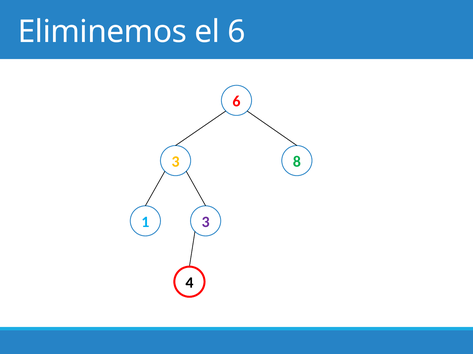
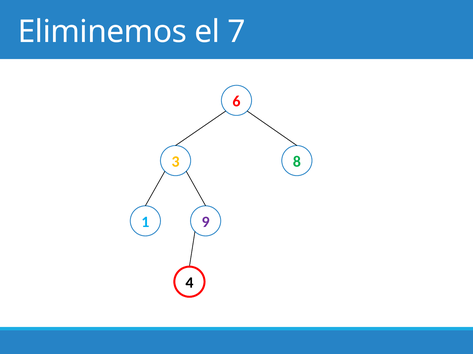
el 6: 6 -> 7 (237, 32)
1 3: 3 -> 9 (206, 222)
